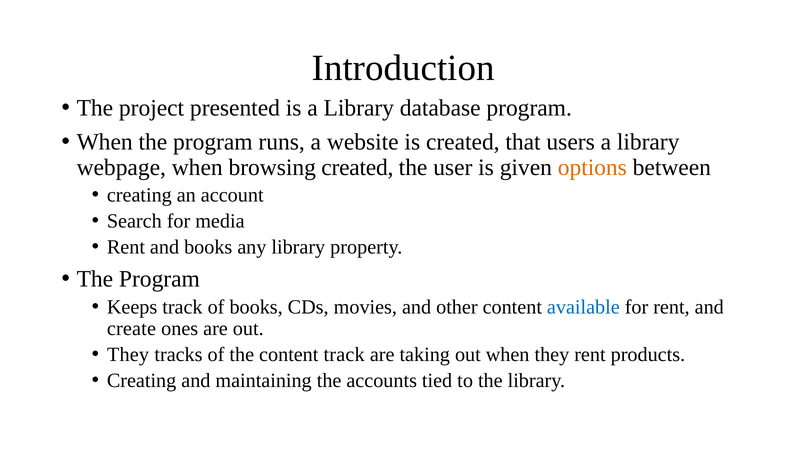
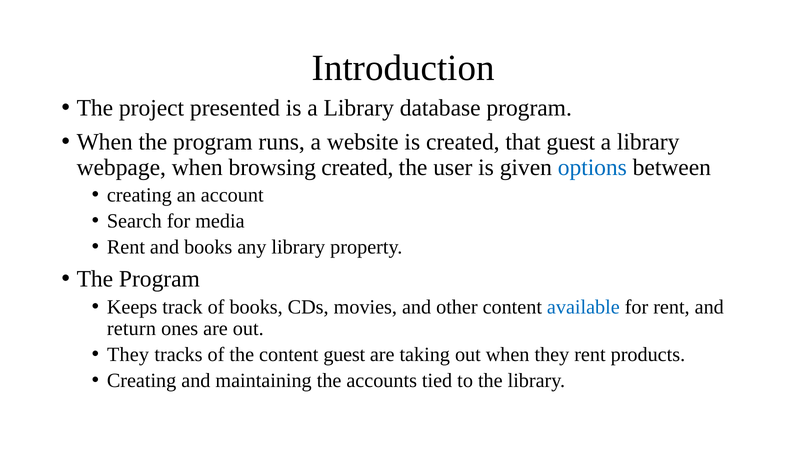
that users: users -> guest (571, 142)
options colour: orange -> blue (592, 167)
create: create -> return (131, 329)
content track: track -> guest (344, 355)
